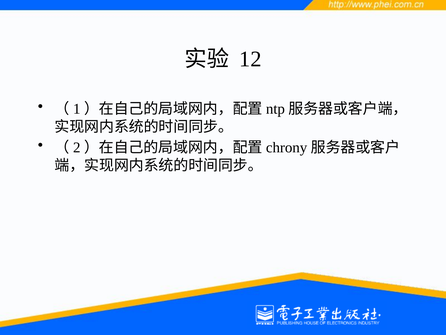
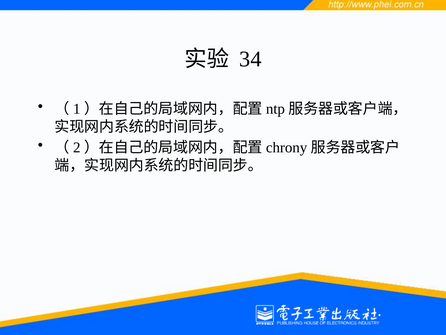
12: 12 -> 34 (250, 59)
